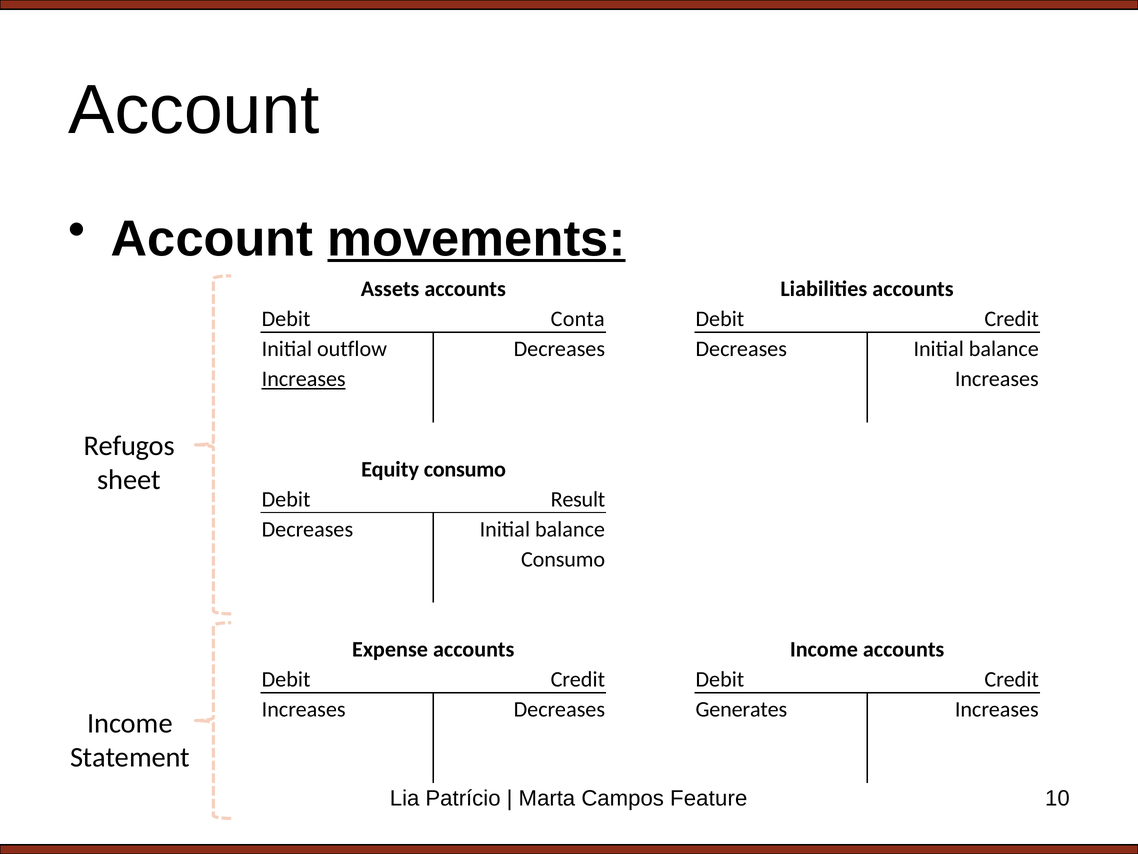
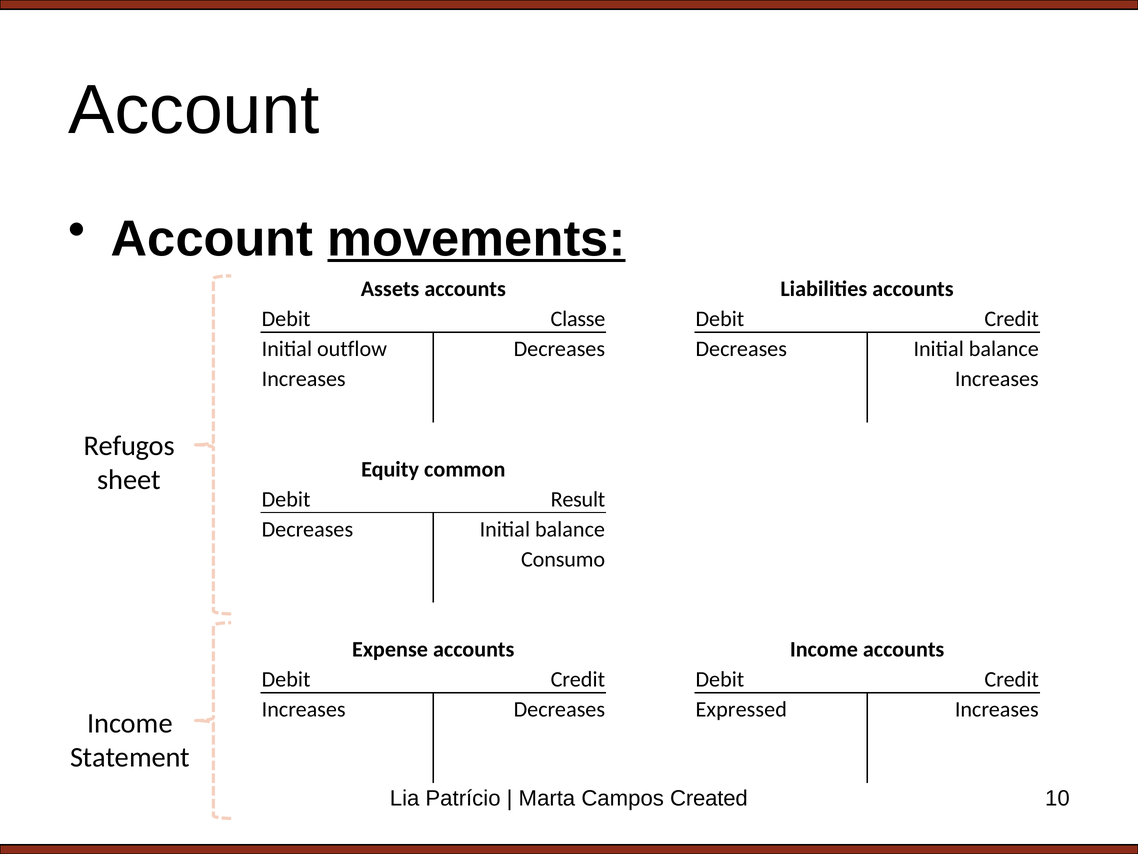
Conta: Conta -> Classe (578, 319)
Increases underline: present -> none (304, 379)
Equity consumo: consumo -> common (465, 469)
Generates: Generates -> Expressed (741, 709)
Feature: Feature -> Created (709, 798)
